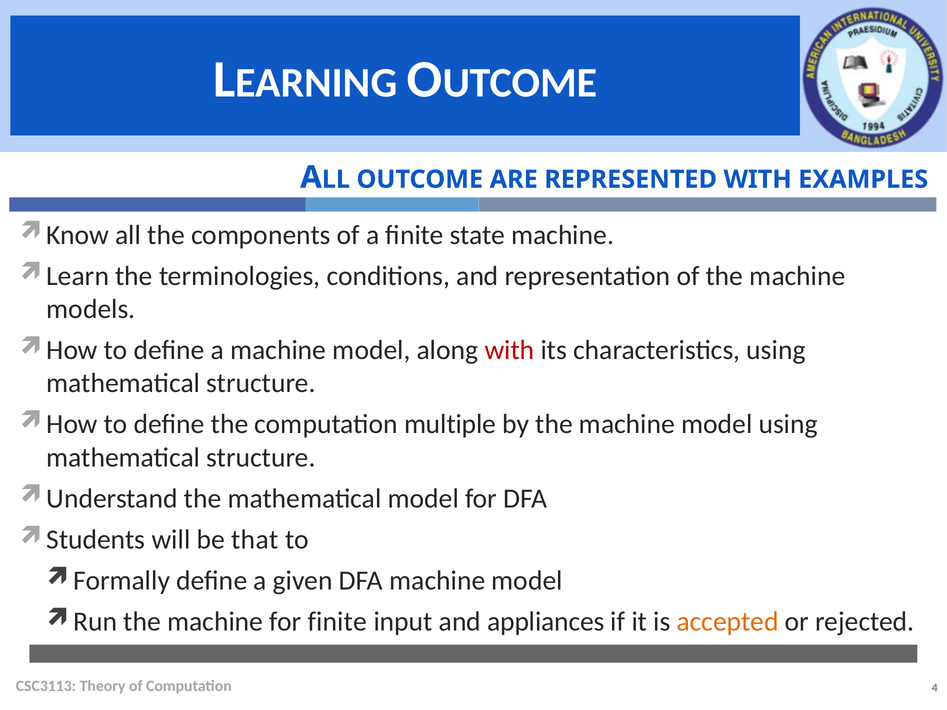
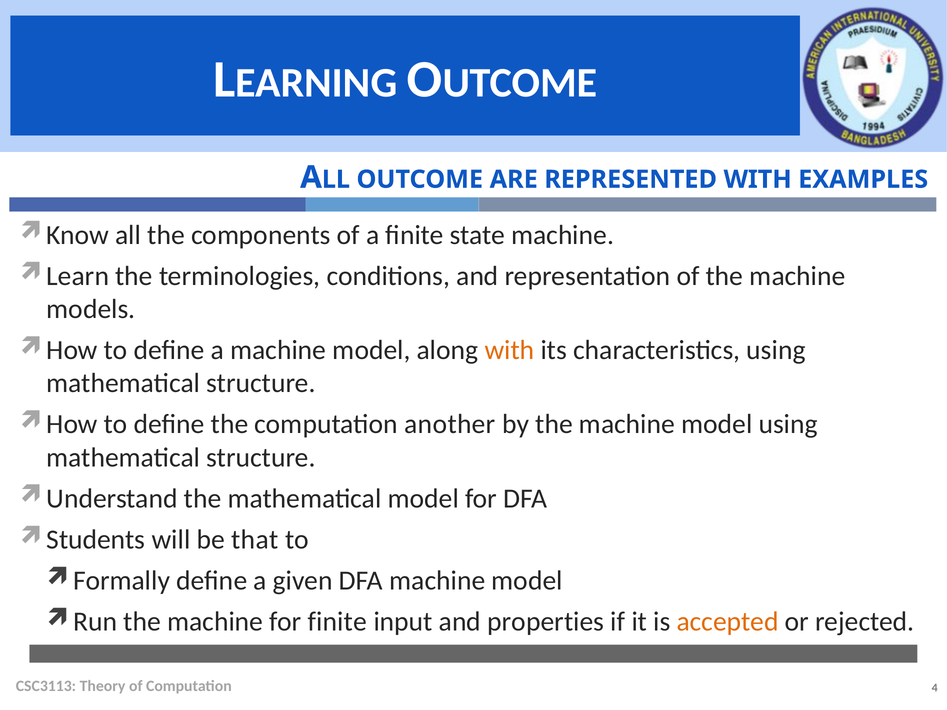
with colour: red -> orange (509, 350)
multiple: multiple -> another (450, 424)
appliances: appliances -> properties (546, 622)
